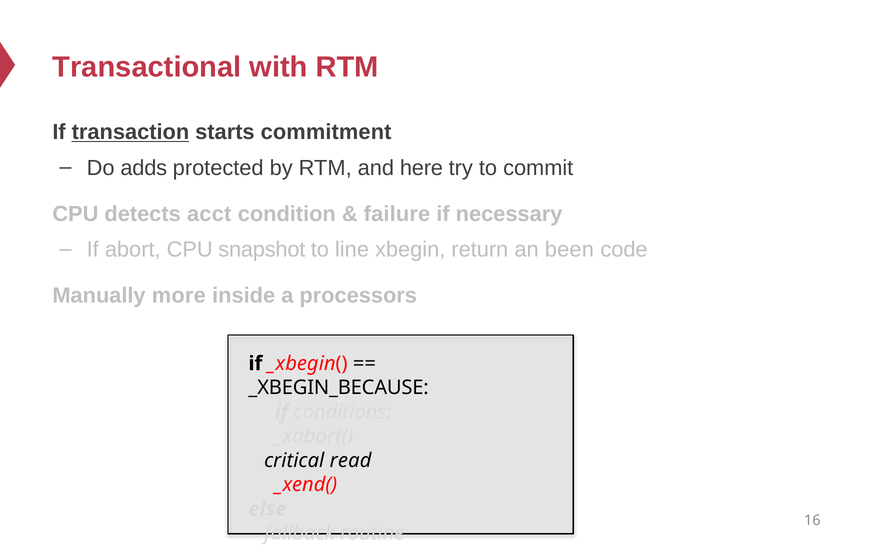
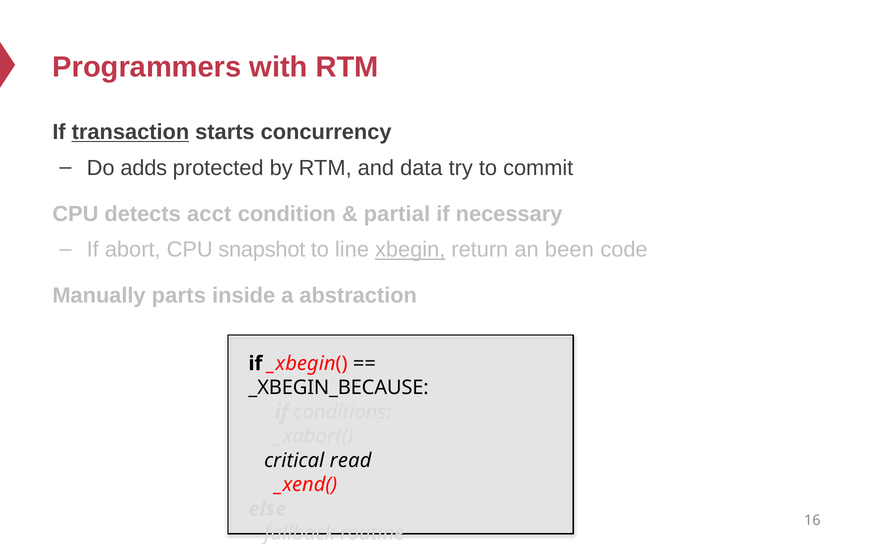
Transactional: Transactional -> Programmers (147, 67)
commitment: commitment -> concurrency (326, 132)
here: here -> data (421, 168)
failure: failure -> partial (397, 214)
xbegin underline: none -> present (410, 250)
more: more -> parts (179, 295)
processors: processors -> abstraction (358, 295)
